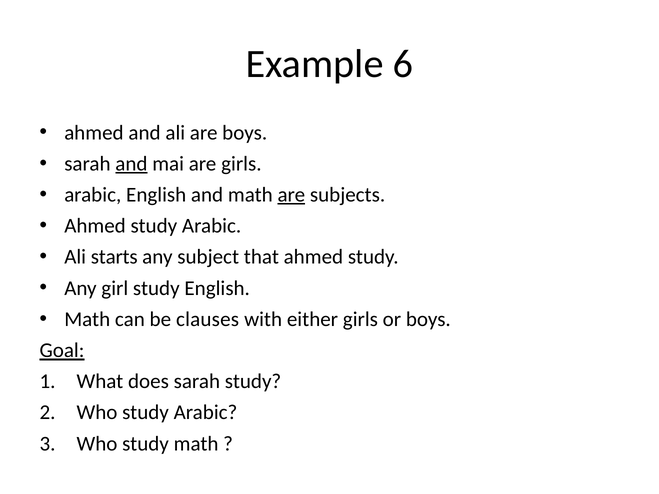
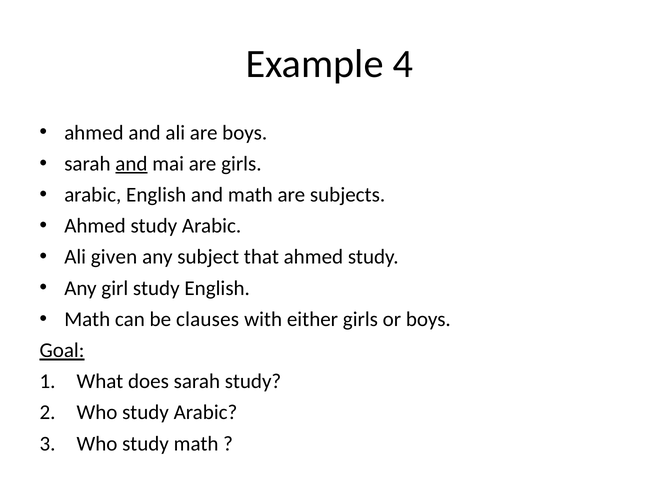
6: 6 -> 4 (403, 64)
are underline: present -> none (291, 195)
starts: starts -> given (114, 257)
